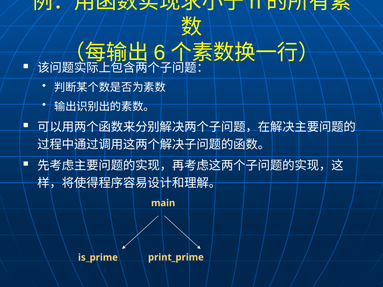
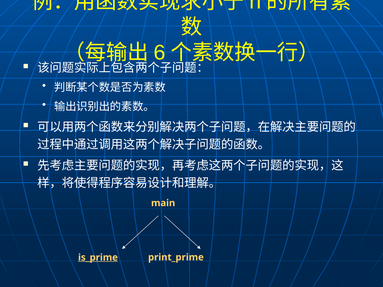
is_prime underline: none -> present (98, 258)
